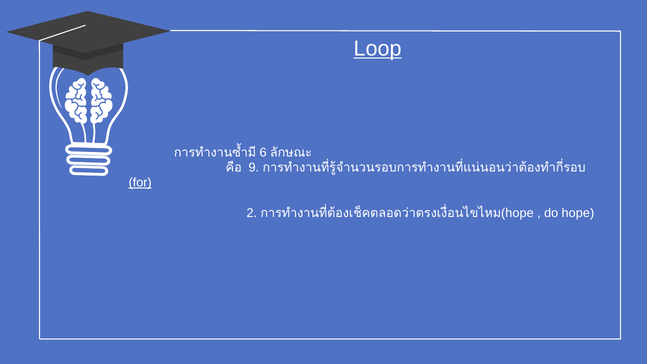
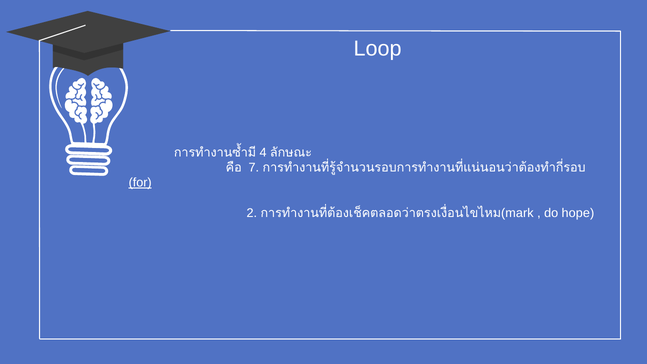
Loop underline: present -> none (378, 49)
6: 6 -> 4 (263, 152)
9: 9 -> 7 (254, 168)
hope: hope -> mark (517, 213)
